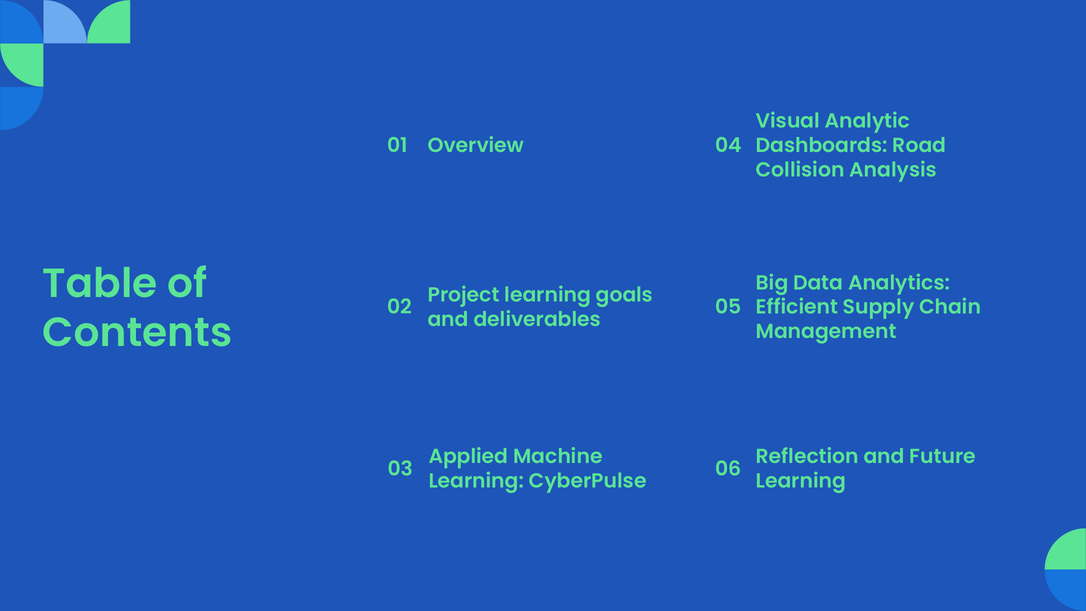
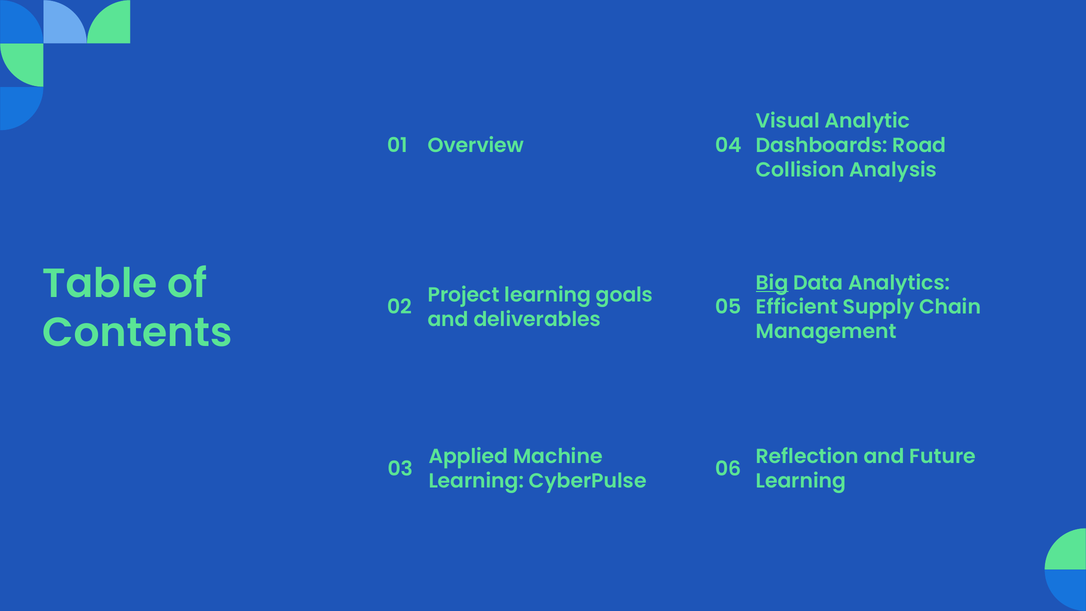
Big underline: none -> present (772, 283)
